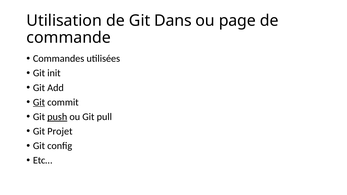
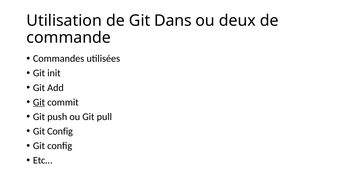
page: page -> deux (237, 21)
push underline: present -> none (57, 117)
Projet: Projet -> Config (60, 131)
